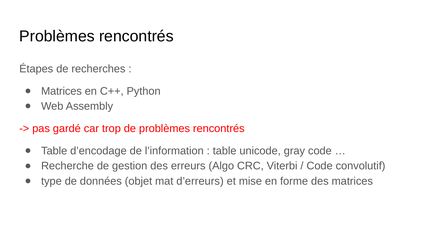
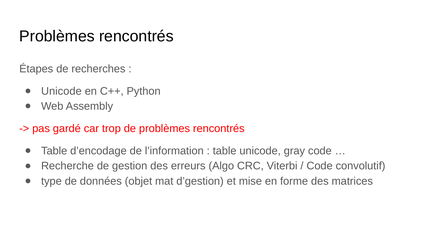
Matrices: Matrices -> Unicode (61, 91)
d’erreurs: d’erreurs -> d’gestion (200, 181)
